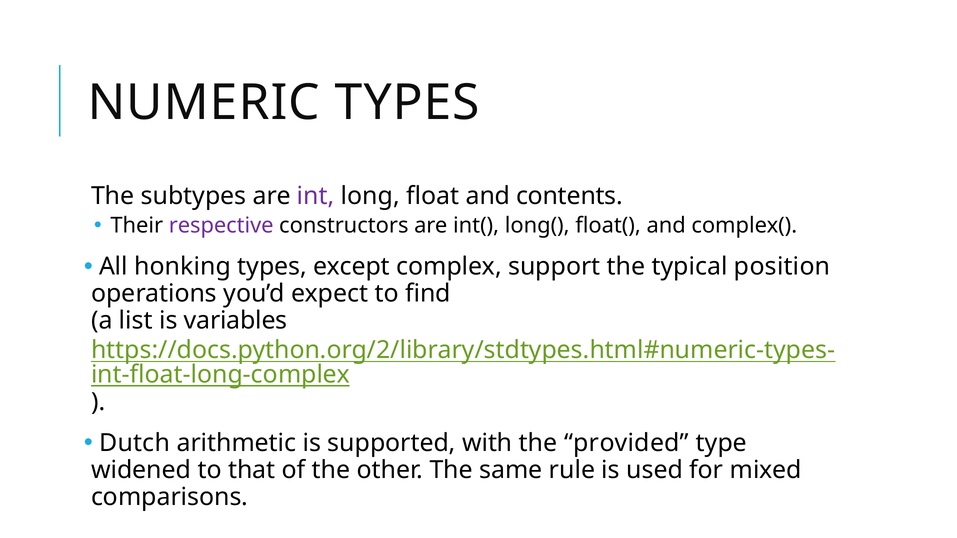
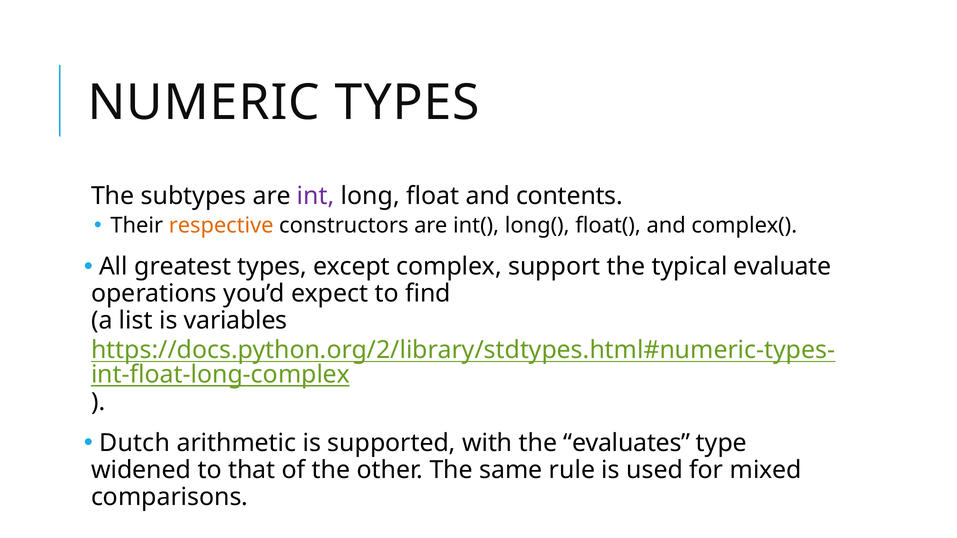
respective colour: purple -> orange (221, 226)
honking: honking -> greatest (183, 267)
position: position -> evaluate (782, 267)
provided: provided -> evaluates (627, 443)
